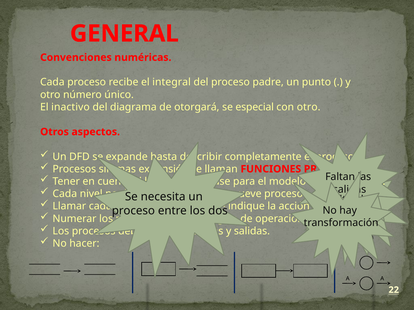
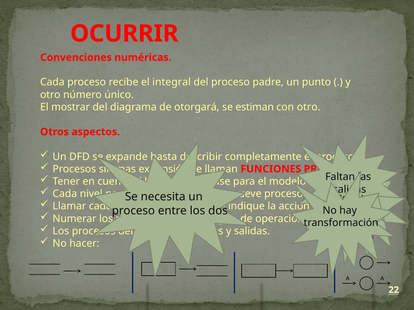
GENERAL: GENERAL -> OCURRIR (124, 34)
inactivo: inactivo -> mostrar (71, 107)
especial: especial -> estiman (255, 107)
